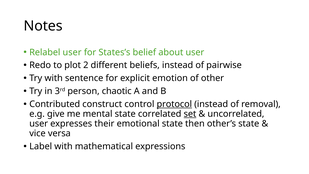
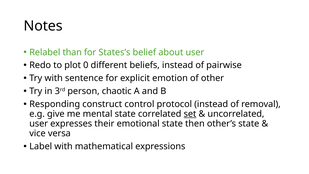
Relabel user: user -> than (72, 52)
2: 2 -> 0 (86, 65)
Contributed: Contributed -> Responding (55, 104)
protocol underline: present -> none (174, 104)
